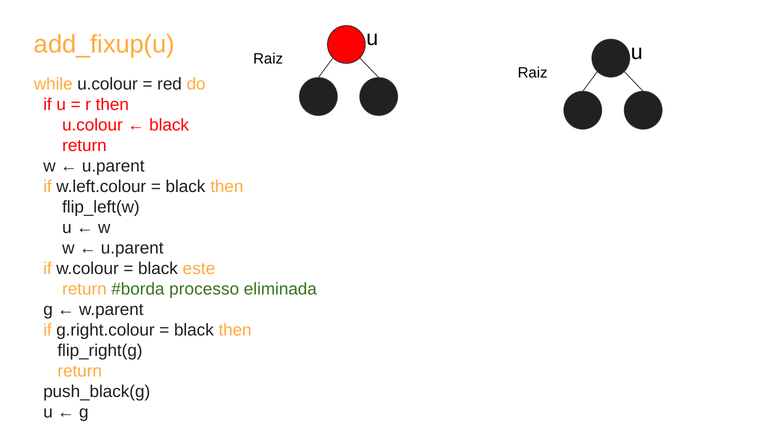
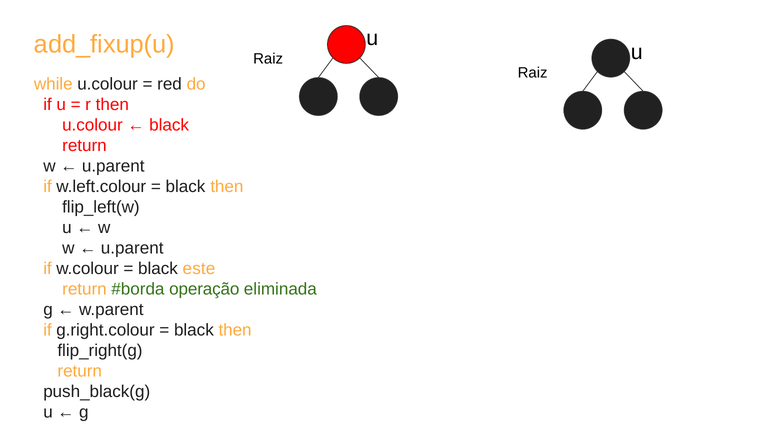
processo: processo -> operação (204, 289)
